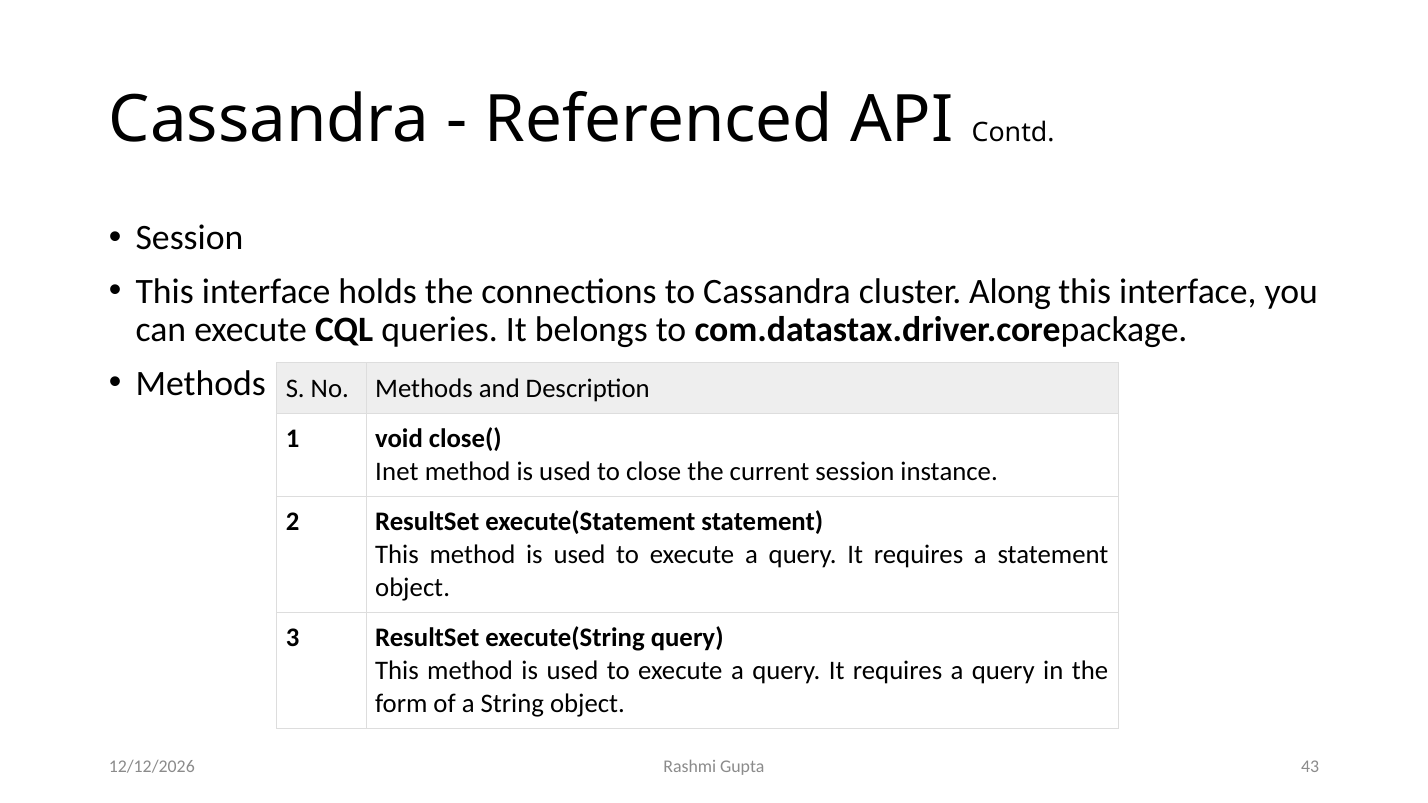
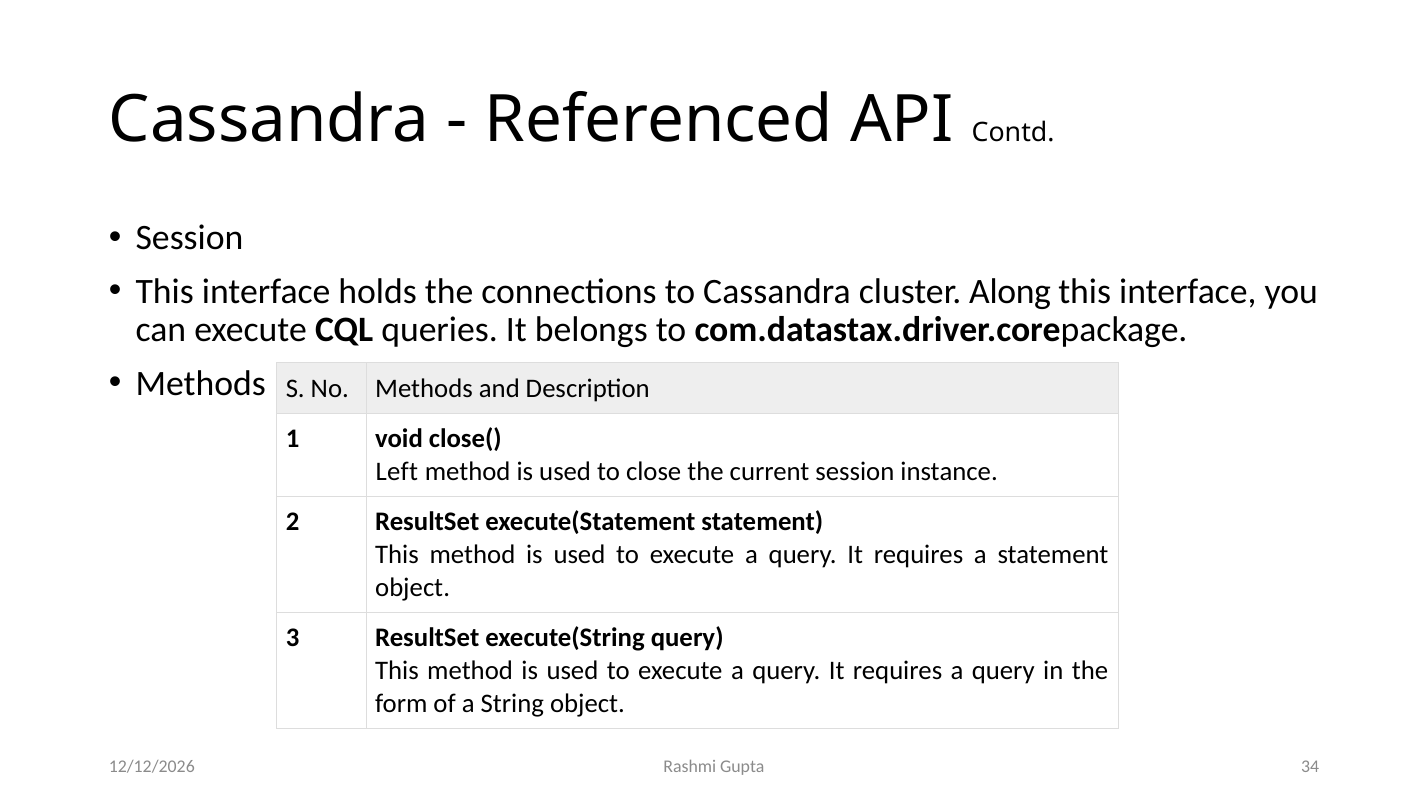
Inet: Inet -> Left (397, 472)
43: 43 -> 34 (1310, 767)
